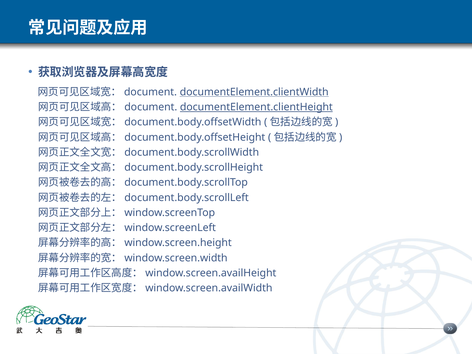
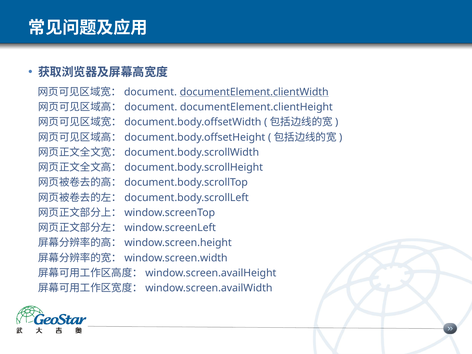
documentElement.clientHeight underline: present -> none (256, 107)
